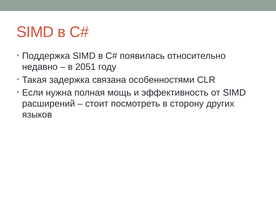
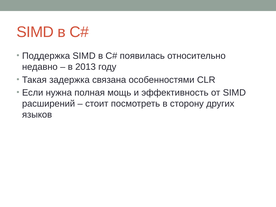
2051: 2051 -> 2013 (86, 67)
